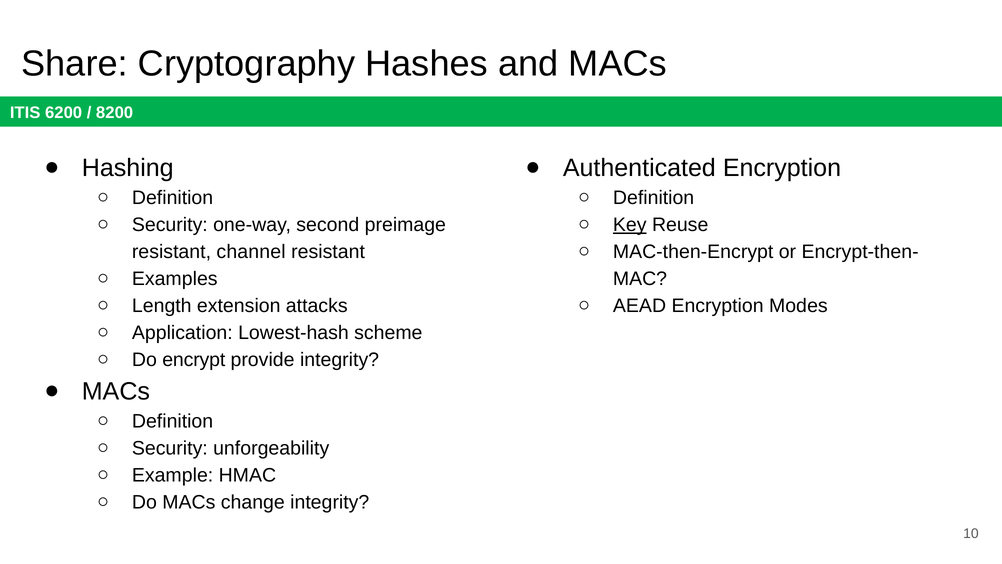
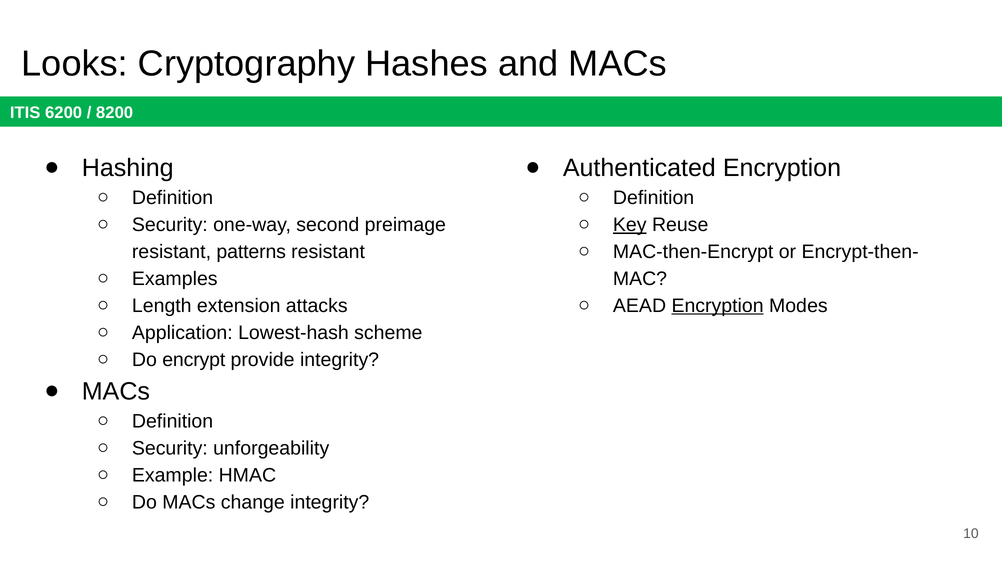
Share: Share -> Looks (75, 64)
channel: channel -> patterns (251, 252)
Encryption underline: none -> present (718, 306)
